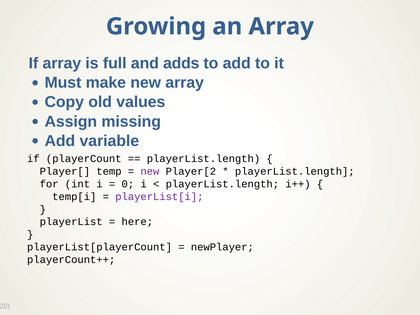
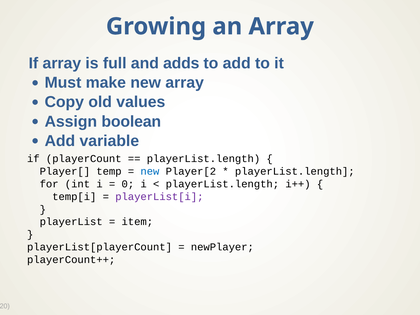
missing: missing -> boolean (131, 122)
new colour: purple -> blue (150, 171)
here: here -> item (137, 222)
